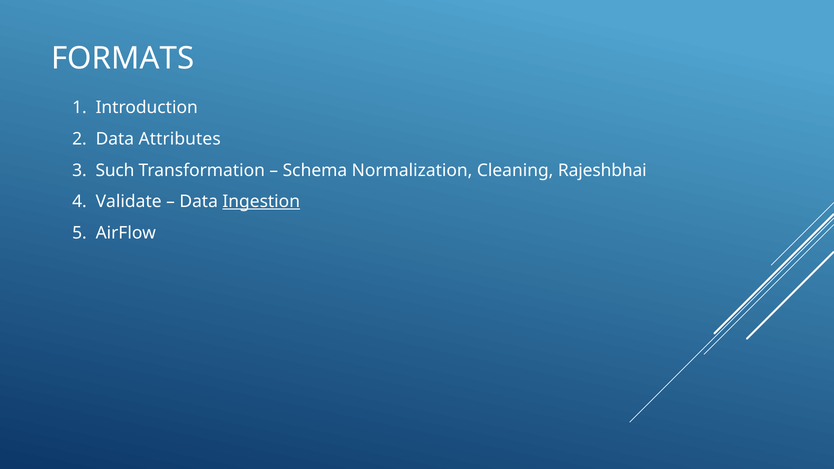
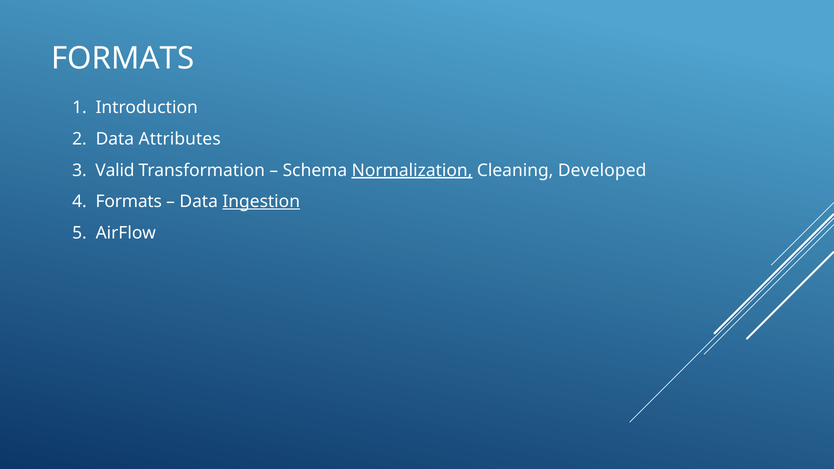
Such: Such -> Valid (115, 170)
Normalization underline: none -> present (412, 170)
Rajeshbhai: Rajeshbhai -> Developed (602, 170)
Validate: Validate -> Formats (129, 202)
